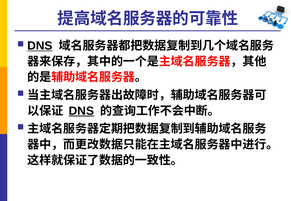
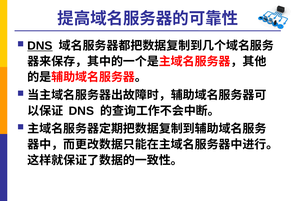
DNS underline: present -> none (81, 111)
